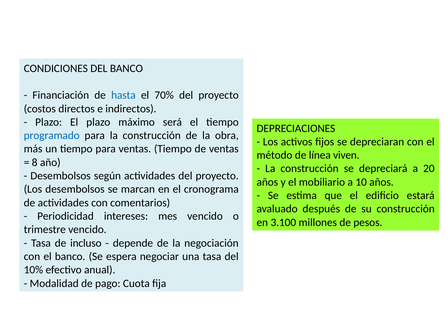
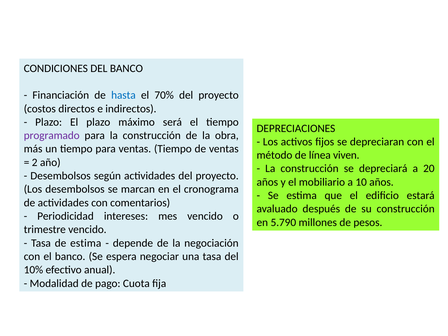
programado colour: blue -> purple (52, 136)
8: 8 -> 2 (35, 162)
3.100: 3.100 -> 5.790 (283, 222)
de incluso: incluso -> estima (86, 243)
